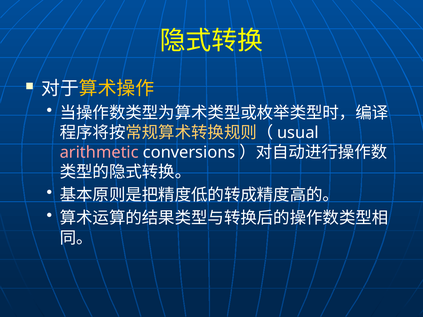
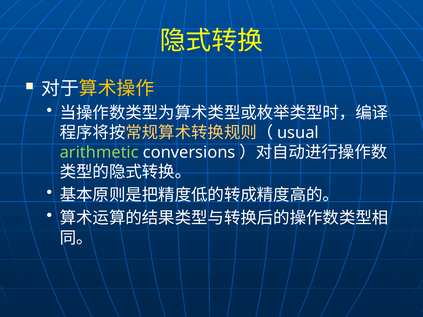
arithmetic colour: pink -> light green (99, 153)
